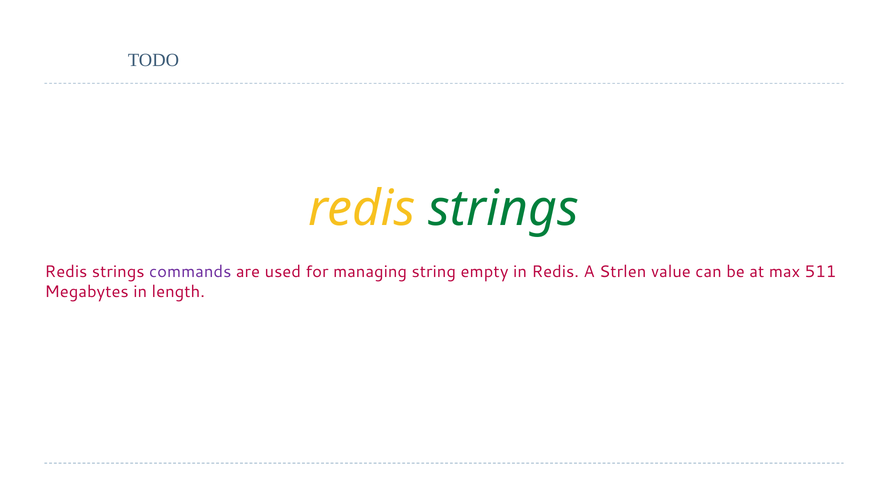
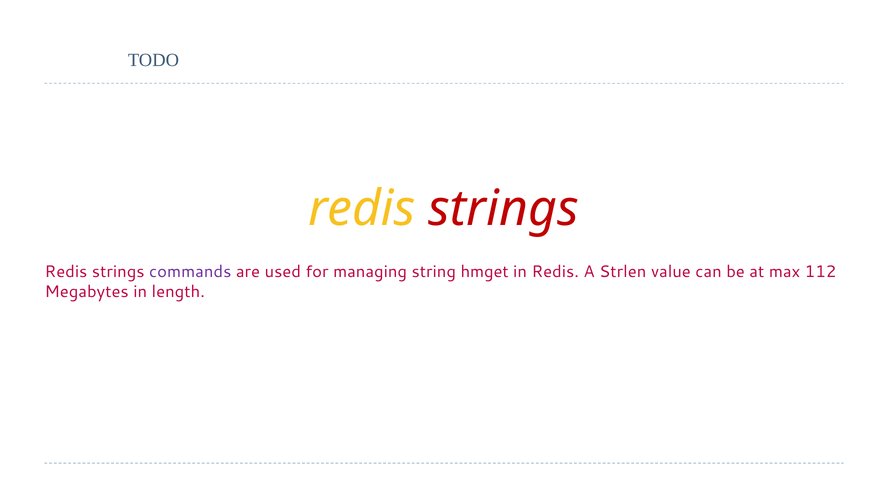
strings colour: green -> red (504, 209)
empty: empty -> hmget (485, 272)
511: 511 -> 112 (821, 272)
